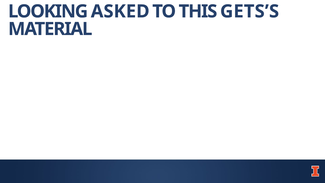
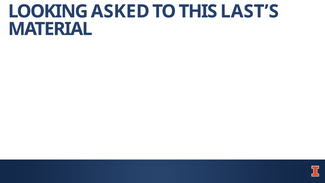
GETS’S: GETS’S -> LAST’S (250, 11)
